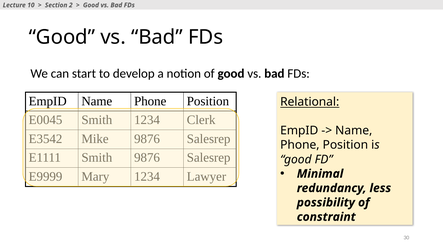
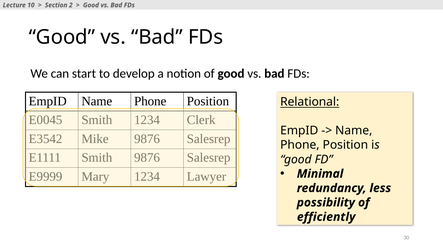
constraint: constraint -> efficiently (326, 217)
